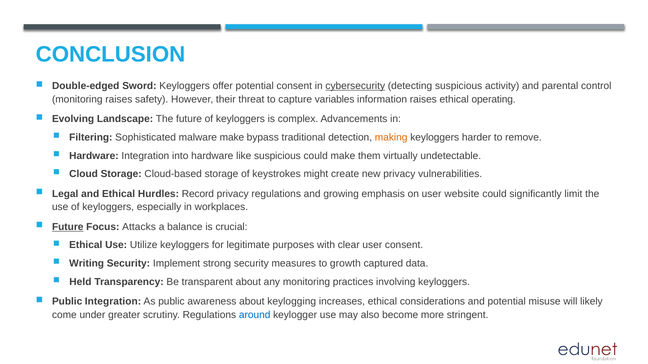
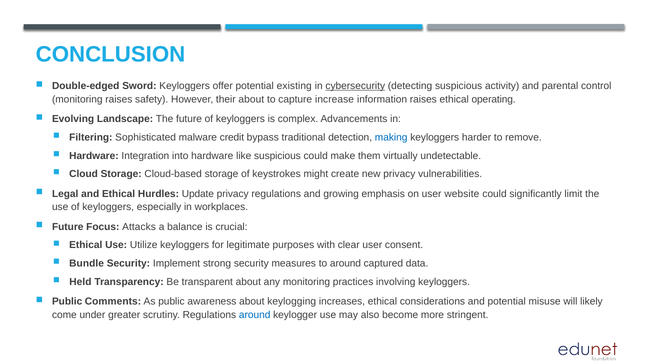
potential consent: consent -> existing (294, 86)
their threat: threat -> about (251, 99)
variables: variables -> increase (335, 99)
malware make: make -> credit (232, 138)
making colour: orange -> blue (391, 138)
Record: Record -> Update (198, 194)
Future underline: present -> none (68, 227)
Writing: Writing -> Bundle (87, 264)
to growth: growth -> around (345, 264)
Public Integration: Integration -> Comments (113, 302)
